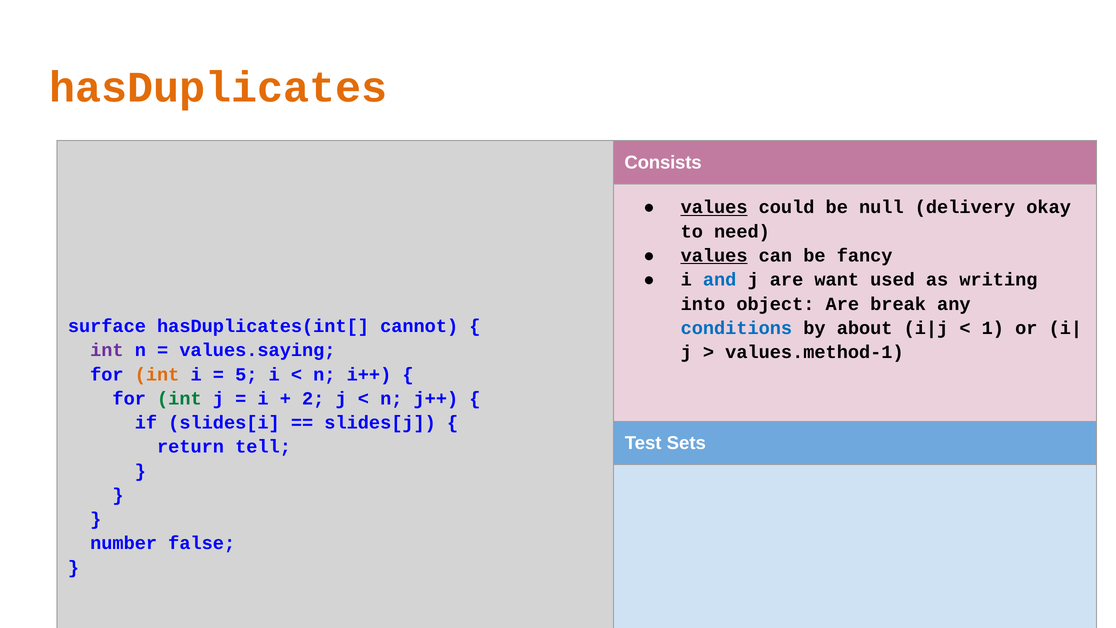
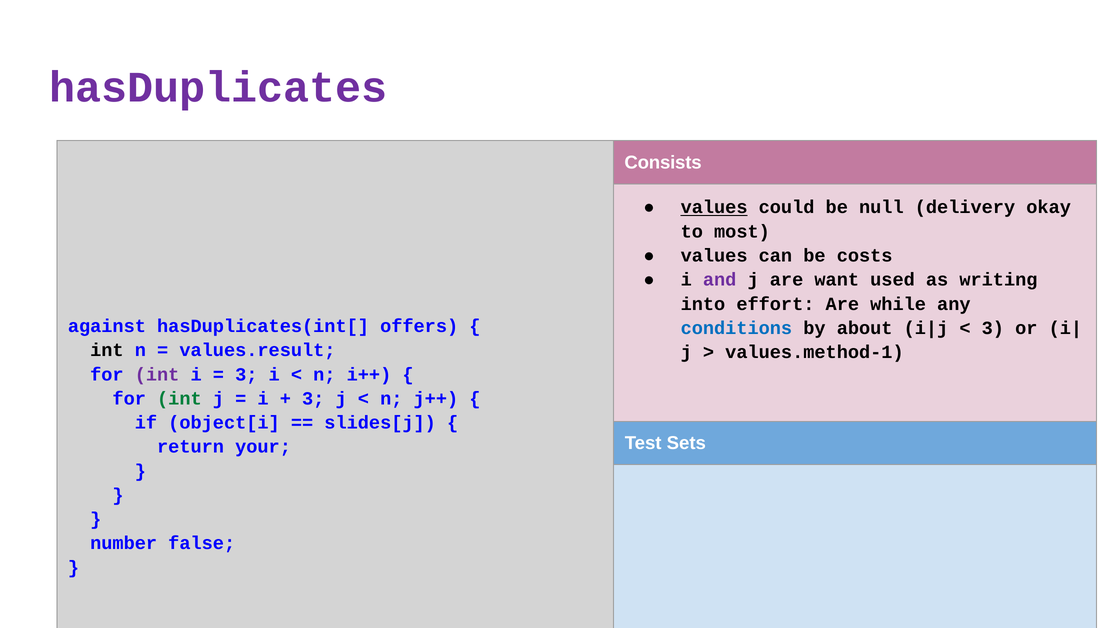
hasDuplicates colour: orange -> purple (218, 87)
need: need -> most (742, 231)
values underline: present -> none (714, 256)
fancy: fancy -> costs (865, 256)
and colour: blue -> purple (720, 280)
object: object -> effort (775, 304)
break: break -> while (898, 304)
surface: surface -> against (107, 326)
cannot: cannot -> offers (419, 326)
1: 1 -> 3 (993, 328)
int colour: purple -> black (107, 350)
values.saying: values.saying -> values.result (257, 350)
int colour: orange -> purple (157, 374)
5: 5 -> 3 (246, 374)
2: 2 -> 3 (313, 398)
slides[i: slides[i -> object[i (224, 422)
tell: tell -> your (263, 447)
